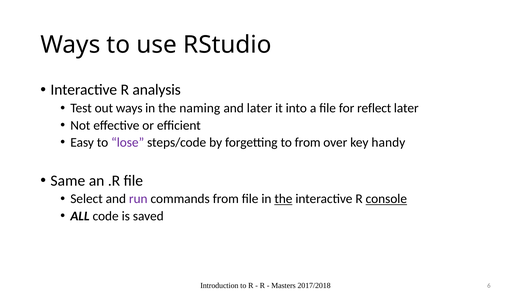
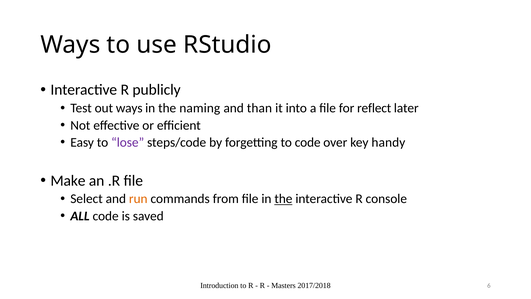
analysis: analysis -> publicly (157, 90)
and later: later -> than (259, 108)
to from: from -> code (308, 142)
Same: Same -> Make (68, 180)
run colour: purple -> orange (138, 199)
console underline: present -> none (386, 199)
